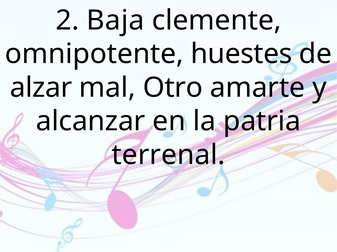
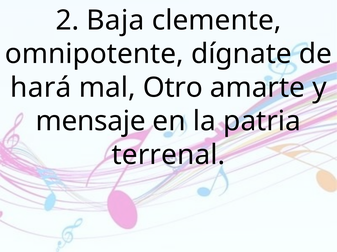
huestes: huestes -> dígnate (241, 54)
alzar: alzar -> hará (41, 88)
alcanzar: alcanzar -> mensaje (91, 122)
